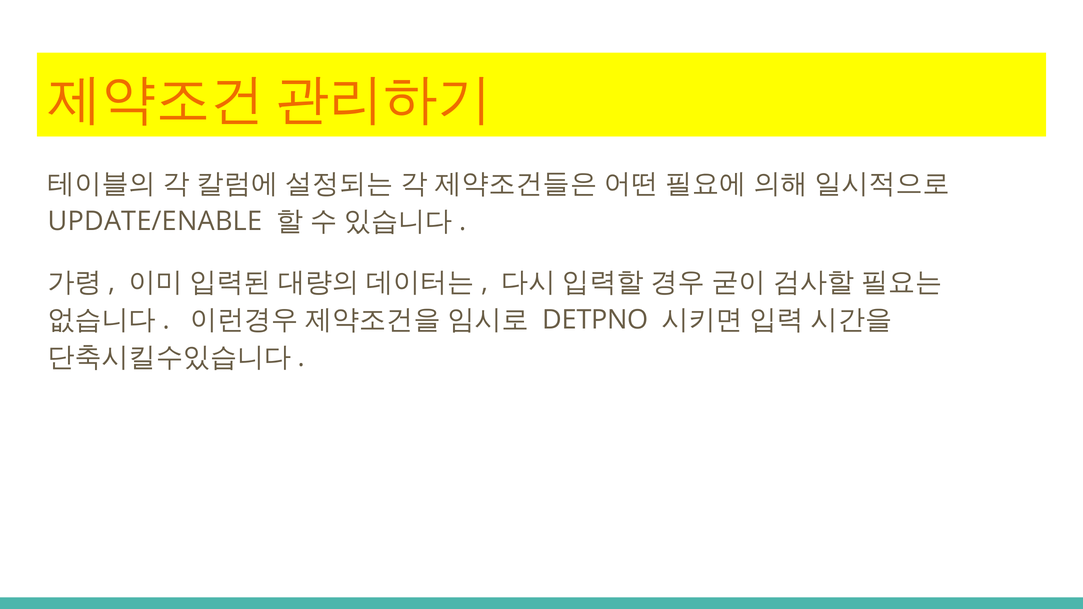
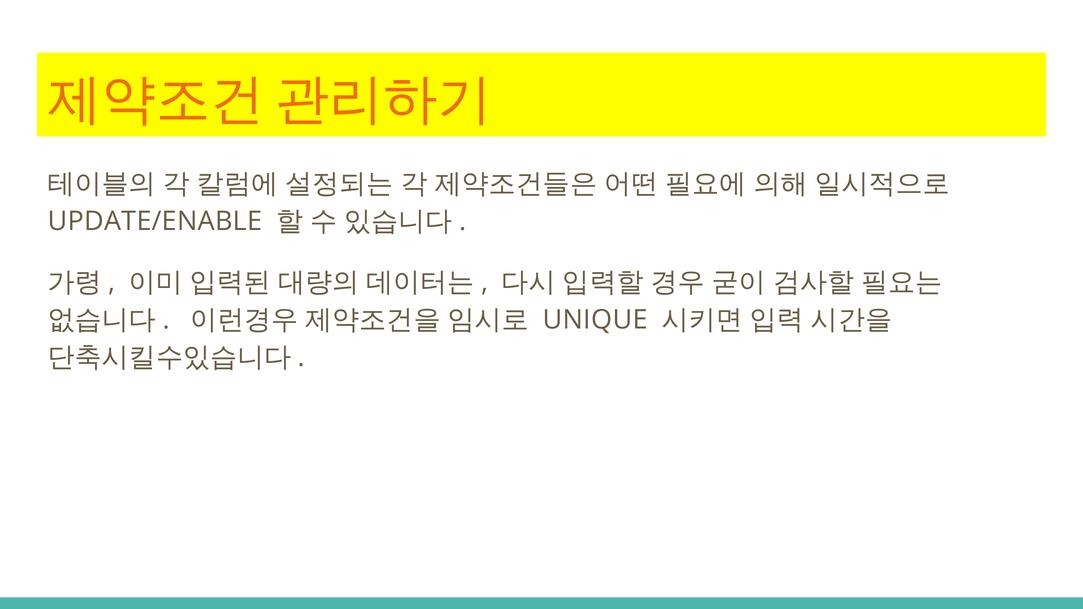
DETPNO: DETPNO -> UNIQUE (595, 320)
